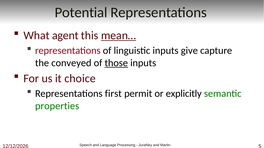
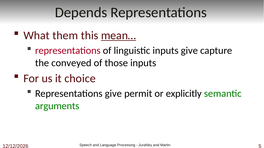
Potential: Potential -> Depends (81, 13)
agent: agent -> them (65, 36)
those underline: present -> none (116, 63)
Representations first: first -> give (113, 94)
properties: properties -> arguments (57, 106)
